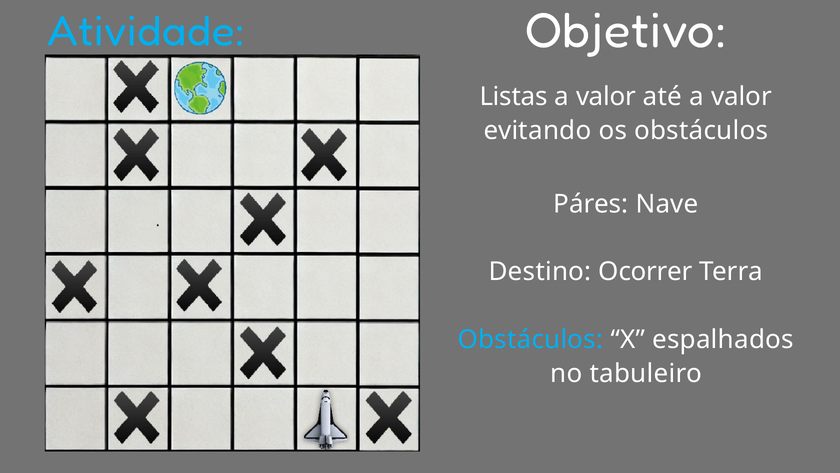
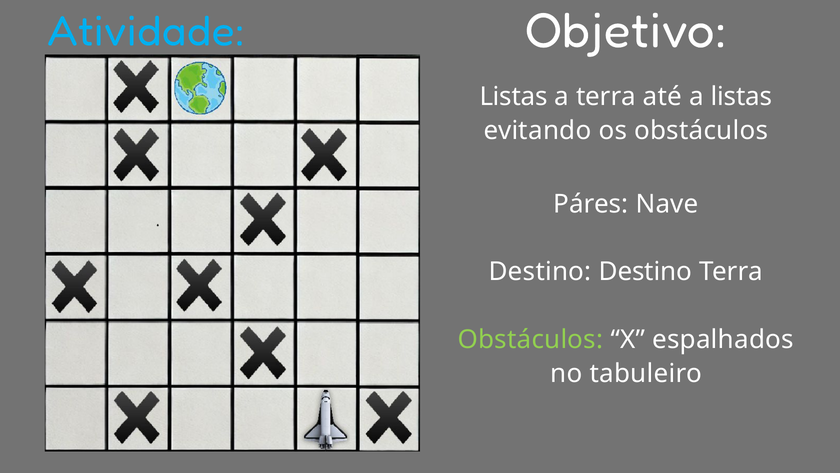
valor: valor -> terra (606, 96)
até a valor: valor -> listas (741, 96)
Destino Ocorrer: Ocorrer -> Destino (645, 272)
Obstáculos colour: light blue -> light green (530, 339)
